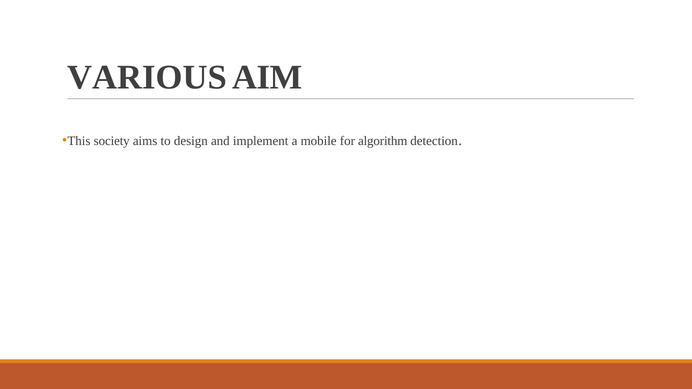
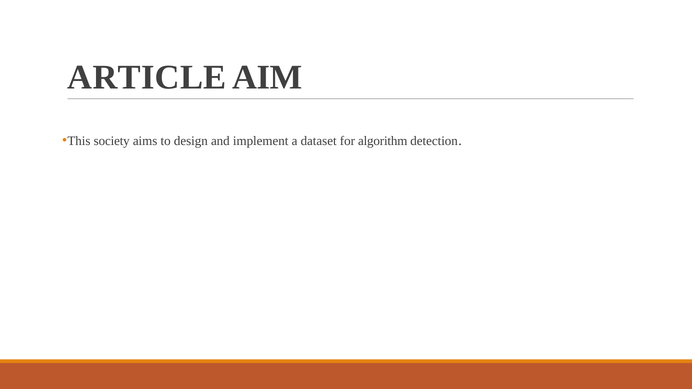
VARIOUS: VARIOUS -> ARTICLE (147, 78)
mobile: mobile -> dataset (319, 141)
